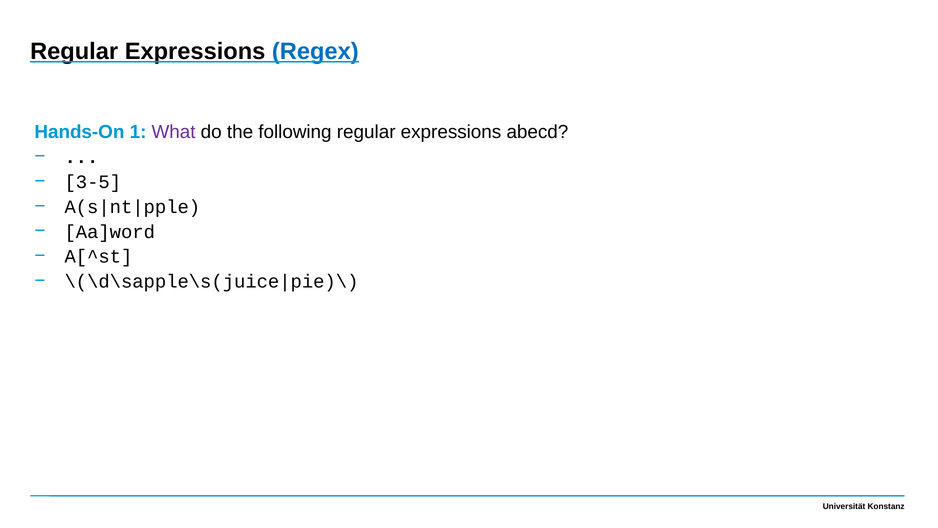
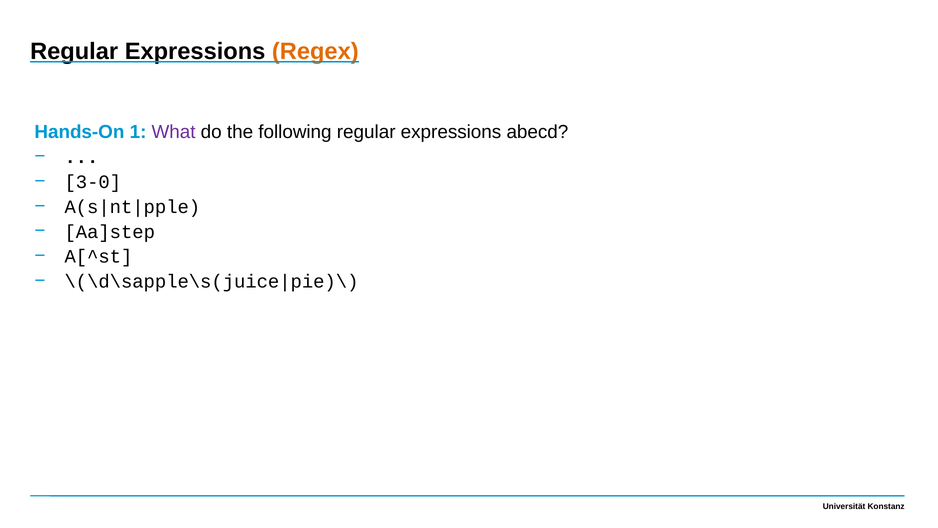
Regex colour: blue -> orange (315, 51)
3-5: 3-5 -> 3-0 (93, 182)
Aa]word: Aa]word -> Aa]step (110, 232)
